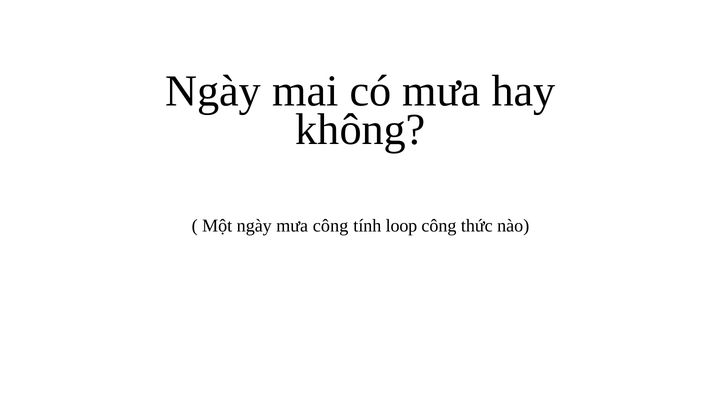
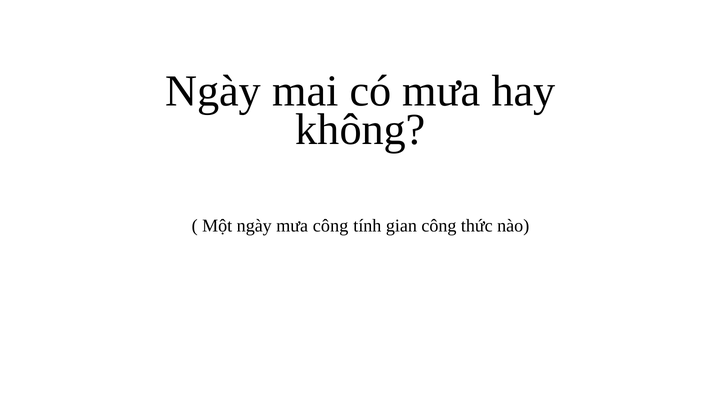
loop: loop -> gian (401, 225)
